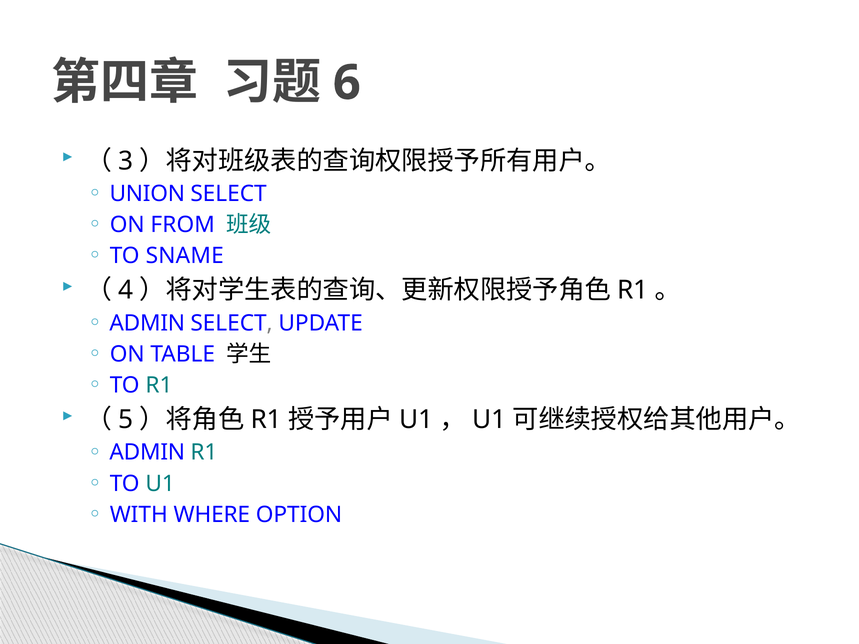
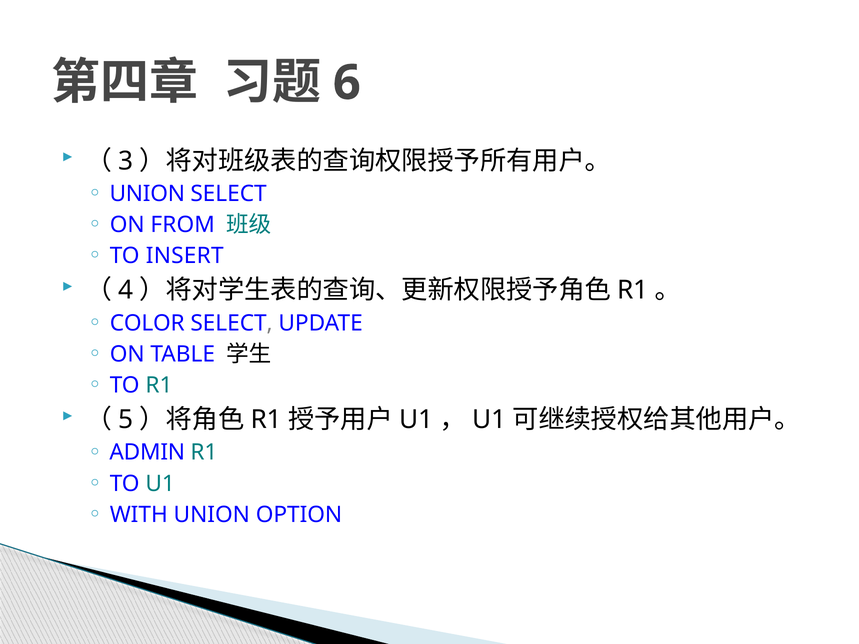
SNAME: SNAME -> INSERT (185, 256)
ADMIN: ADMIN -> COLOR (147, 323)
WITH WHERE: WHERE -> UNION (212, 515)
